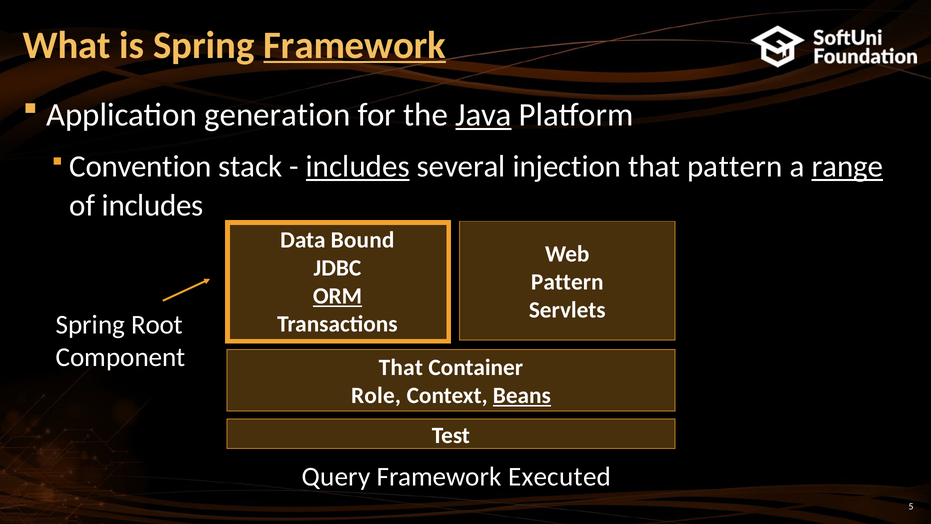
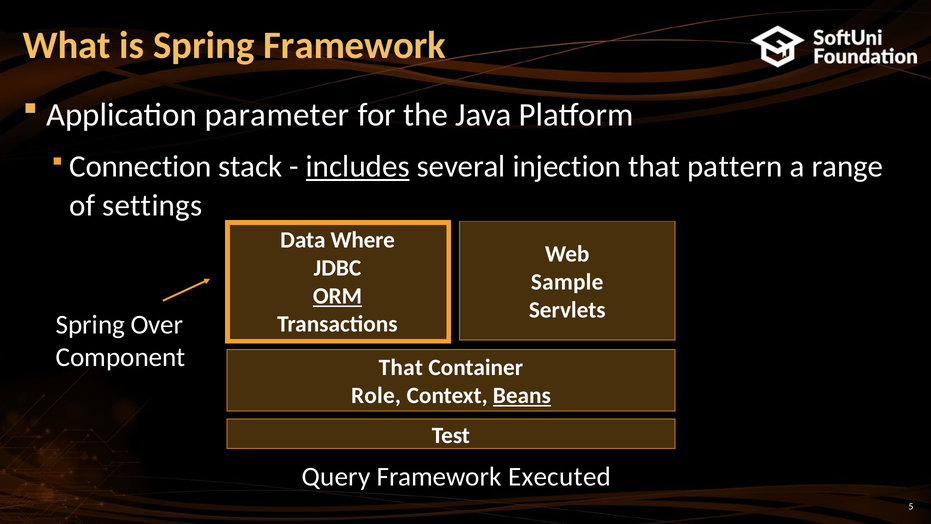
Framework underline: present -> none (355, 45)
generation: generation -> parameter (277, 115)
Java underline: present -> none (484, 115)
Convention: Convention -> Connection (140, 167)
range underline: present -> none (847, 167)
of includes: includes -> settings (152, 206)
Bound: Bound -> Where (363, 240)
Pattern: Pattern -> Sample (567, 282)
Root: Root -> Over (157, 325)
